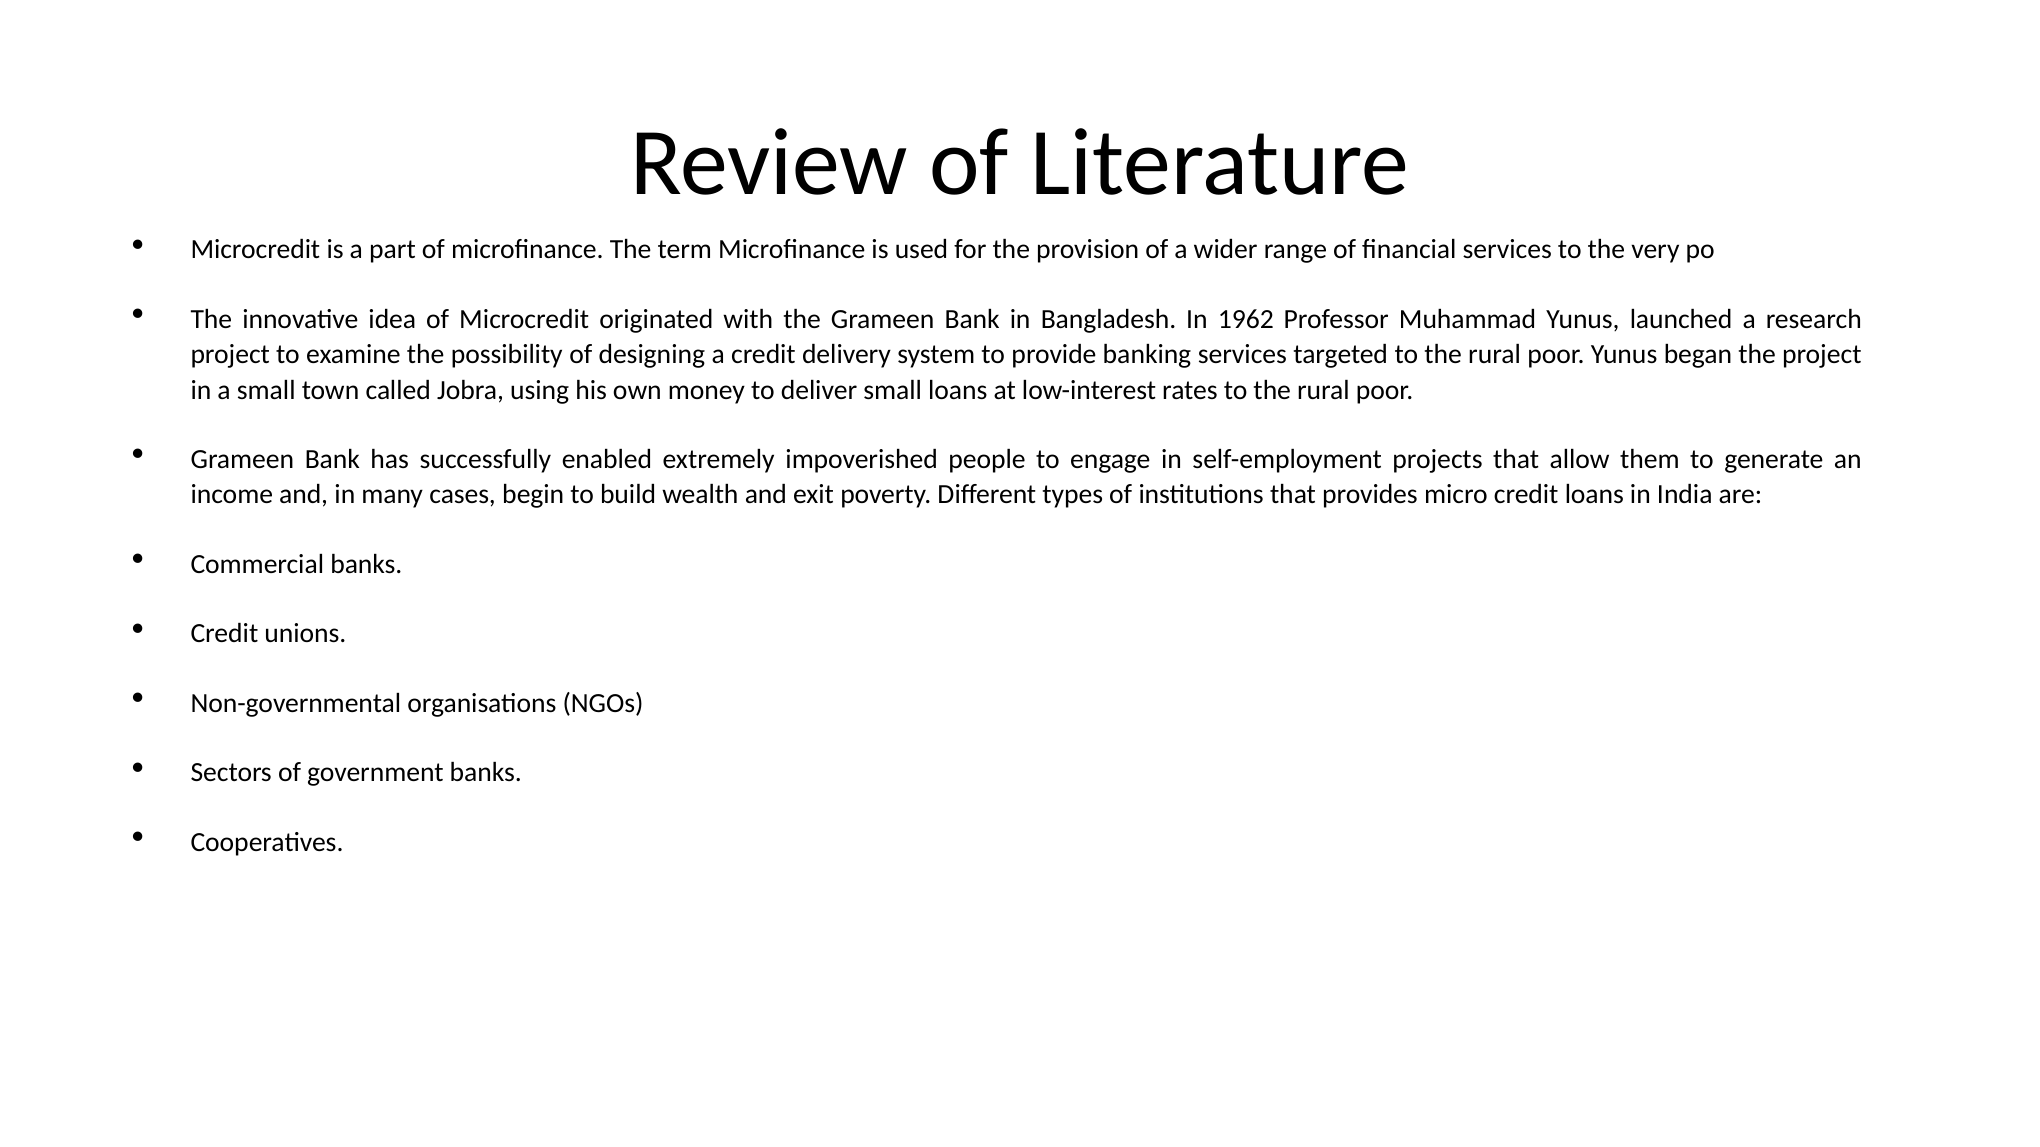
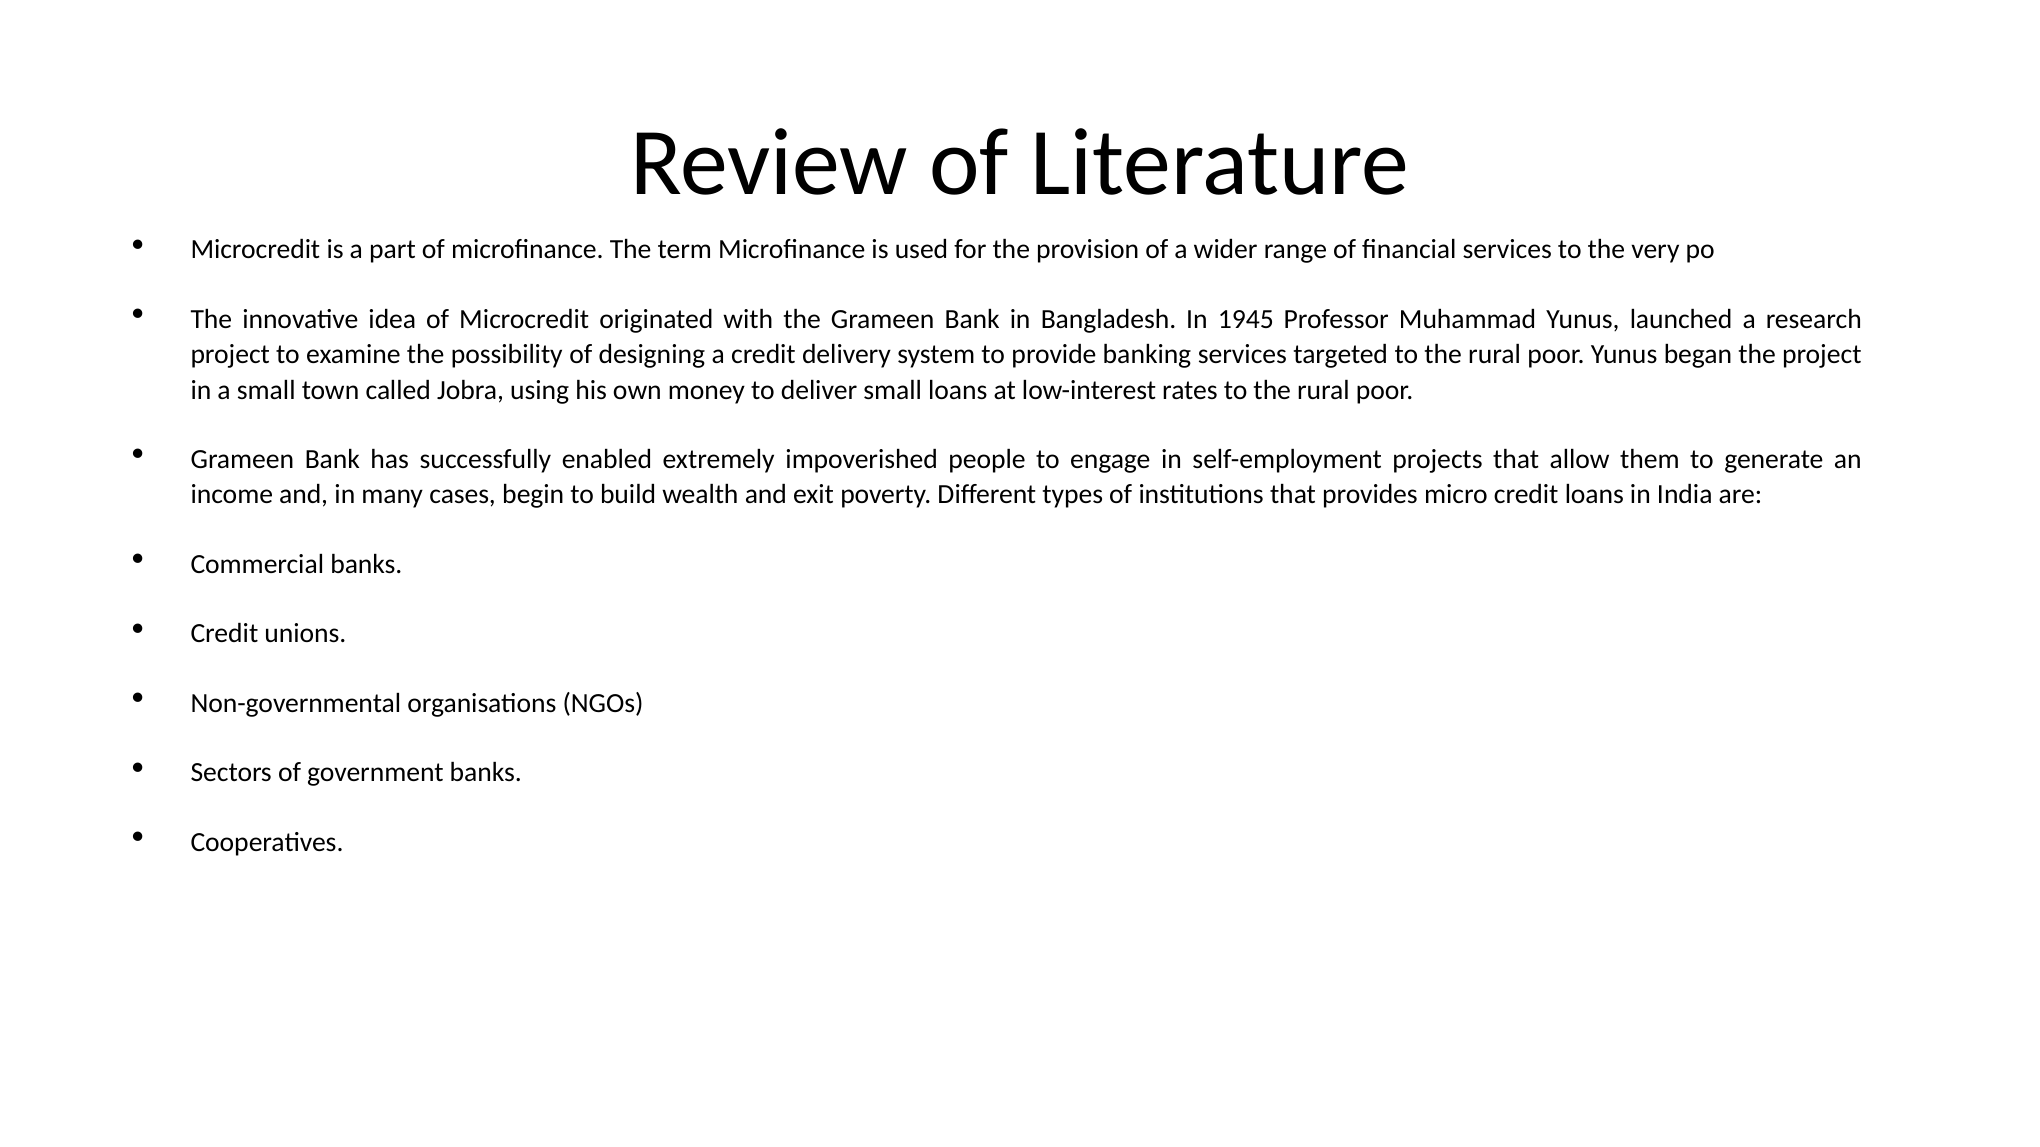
1962: 1962 -> 1945 (1246, 319)
